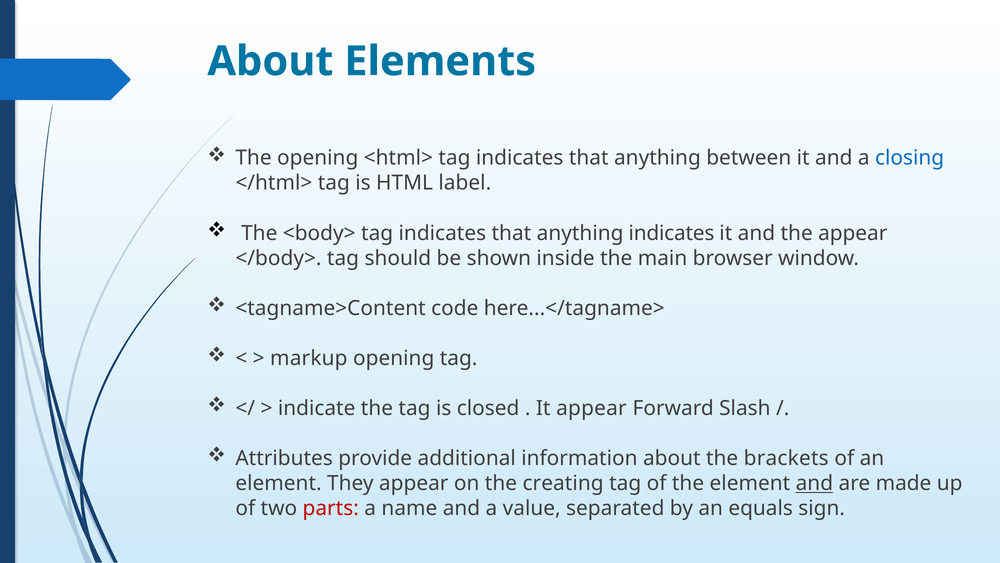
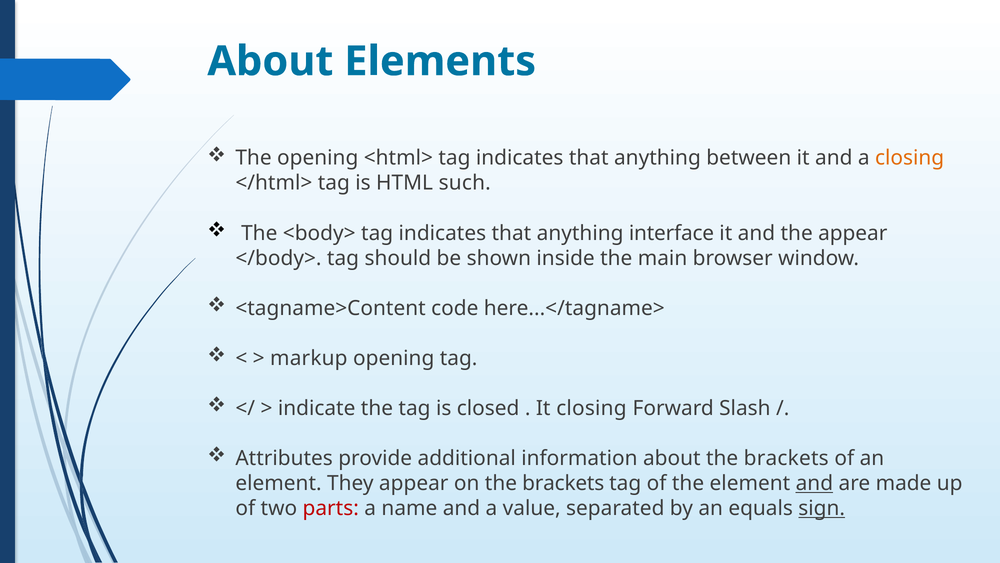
closing colour: blue -> orange (910, 158)
label: label -> such (465, 183)
anything indicates: indicates -> interface (671, 233)
It appear: appear -> closing (591, 408)
on the creating: creating -> brackets (563, 483)
sign underline: none -> present (822, 508)
